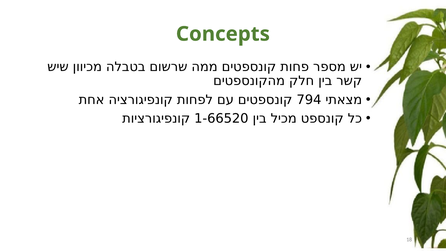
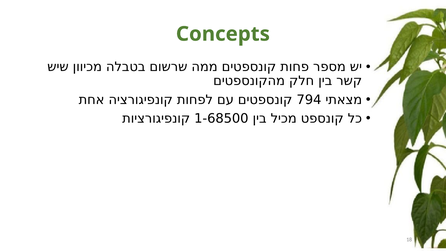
1-66520: 1-66520 -> 1-68500 (221, 118)
